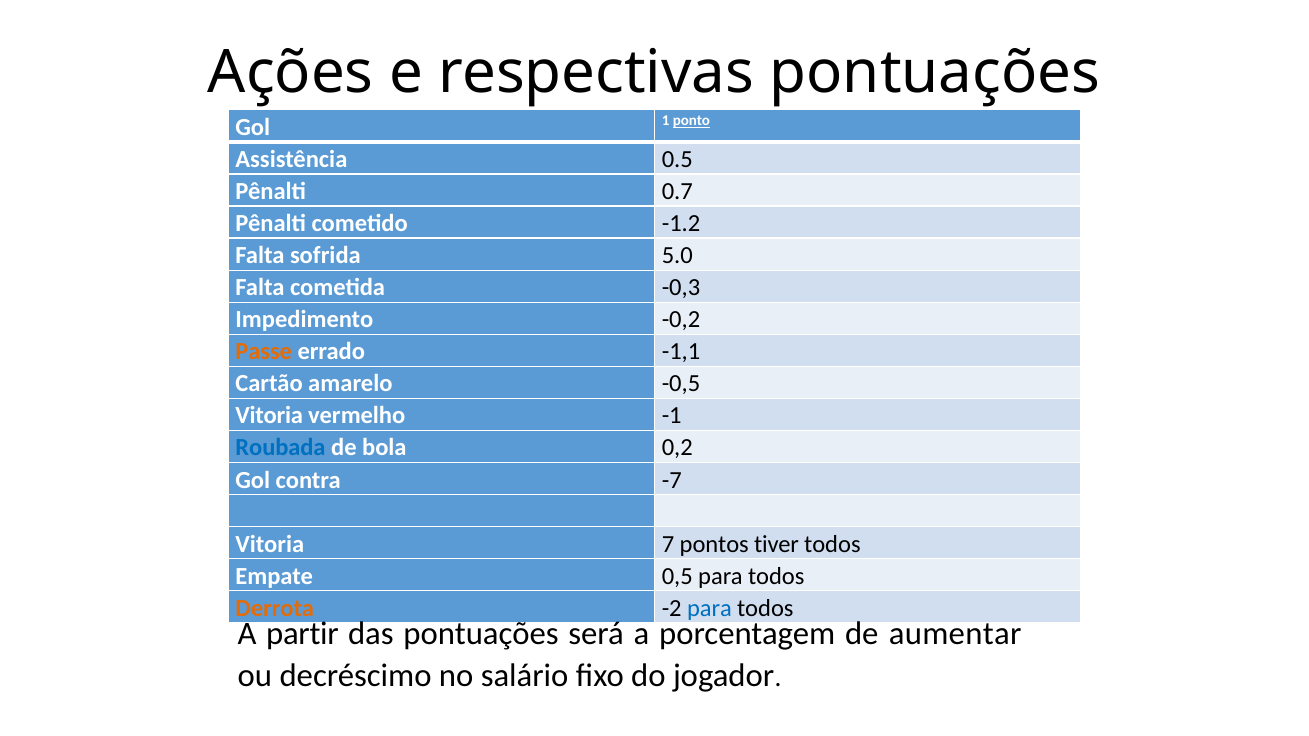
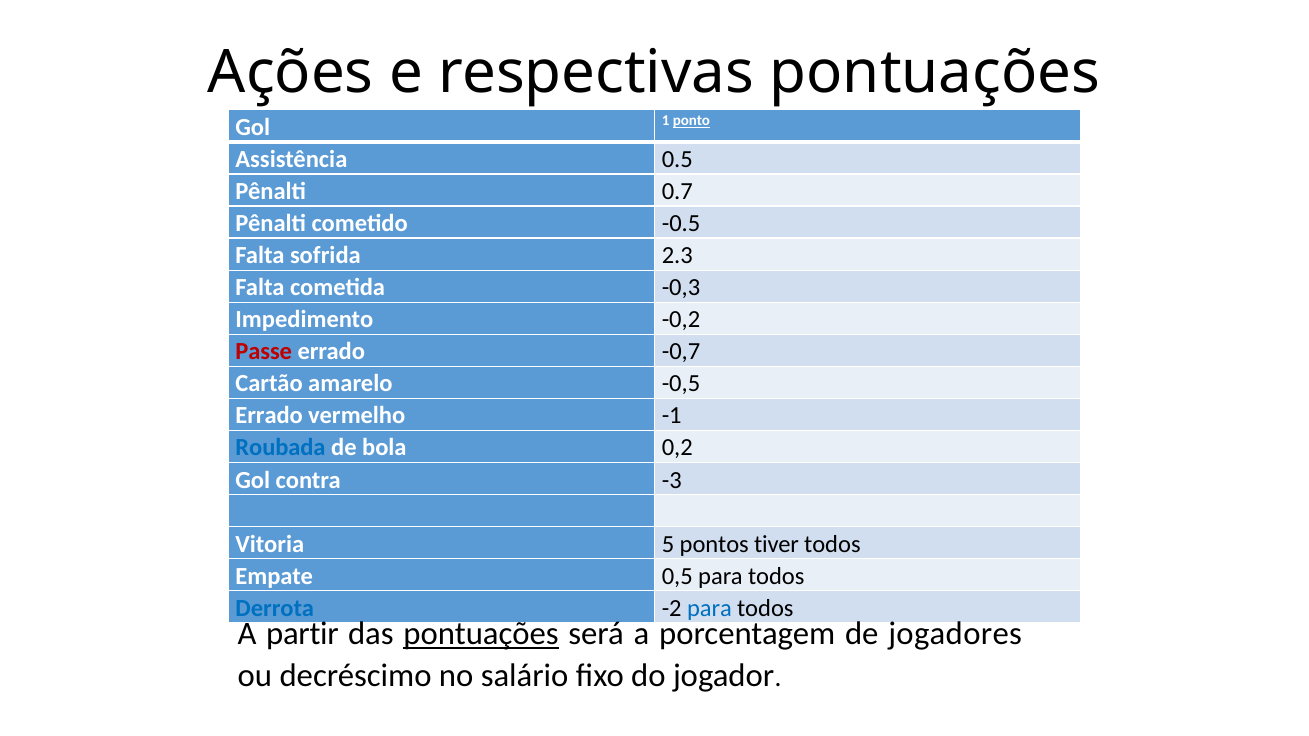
-1.2: -1.2 -> -0.5 (681, 223)
5.0: 5.0 -> 2.3 (677, 256)
Passe colour: orange -> red (264, 352)
-1,1: -1,1 -> -0,7 (681, 352)
Vitoria: Vitoria -> Errado (269, 416)
-7: -7 -> -3 (672, 480)
7: 7 -> 5 (668, 544)
Derrota colour: orange -> blue (275, 608)
pontuações underline: none -> present (481, 634)
aumentar: aumentar -> jogadores (955, 634)
